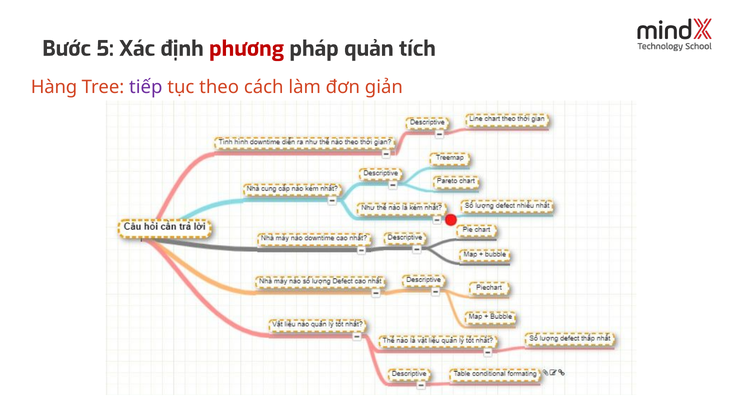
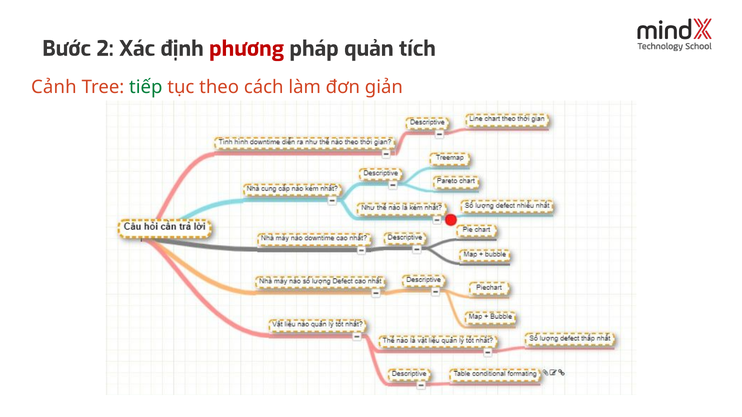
5: 5 -> 2 (105, 49)
Hàng: Hàng -> Cảnh (54, 87)
tiếp colour: purple -> green (146, 87)
